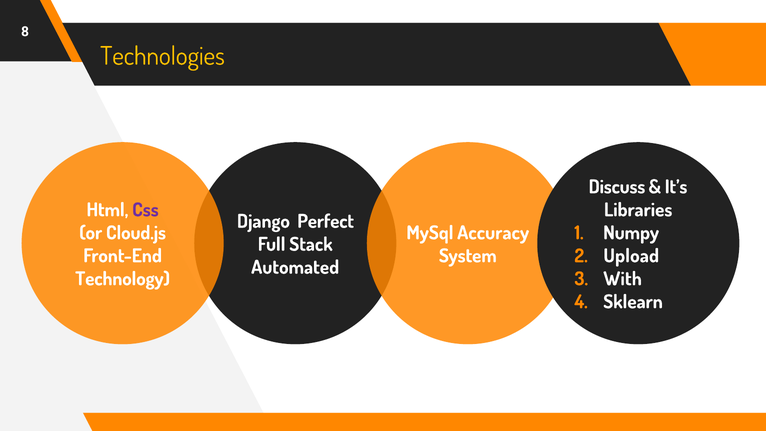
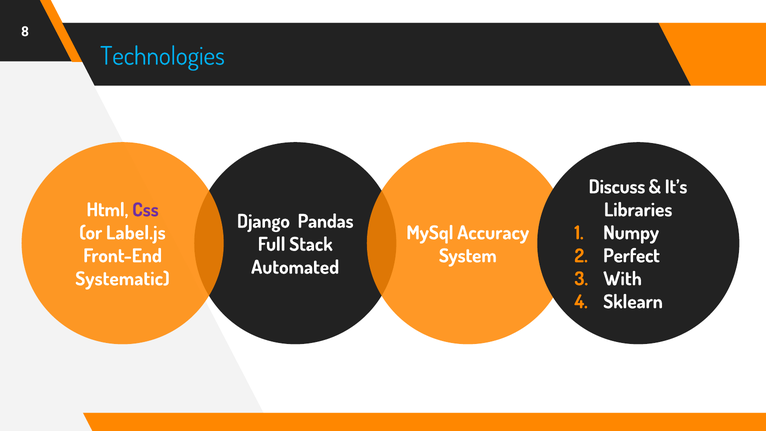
Technologies colour: yellow -> light blue (163, 56)
Perfect: Perfect -> Pandas (326, 221)
Cloud.js: Cloud.js -> Label.js (136, 233)
Upload: Upload -> Perfect (631, 256)
Technology: Technology -> Systematic (122, 279)
